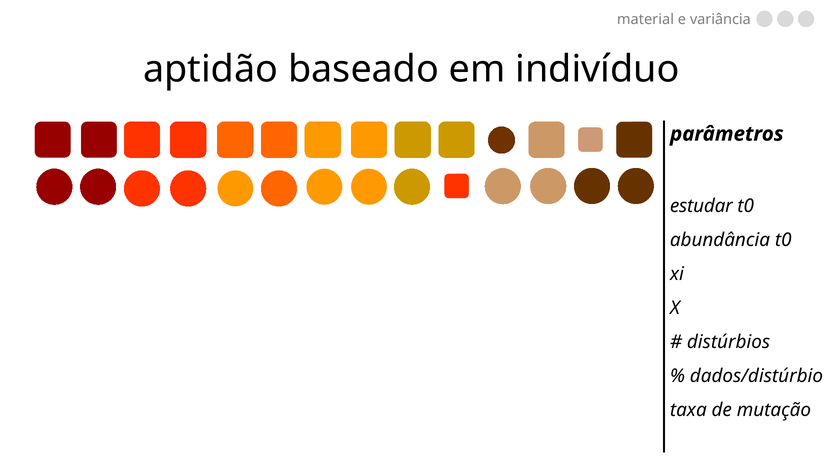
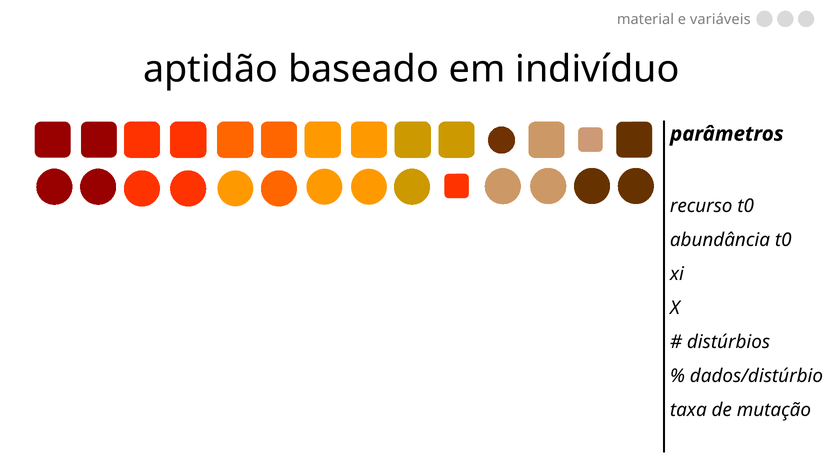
variância: variância -> variáveis (720, 19)
estudar: estudar -> recurso (701, 206)
